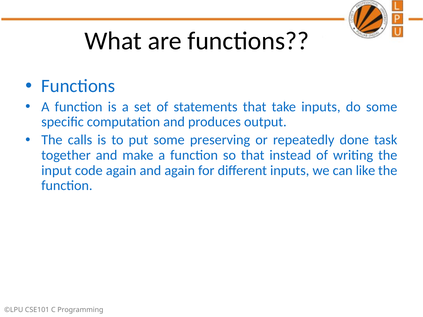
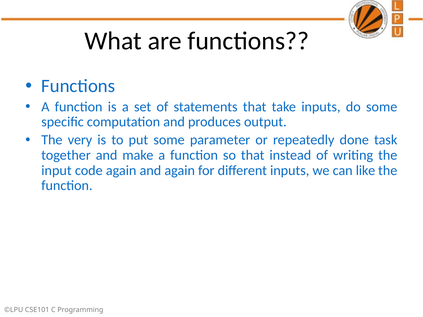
calls: calls -> very (80, 140)
preserving: preserving -> parameter (220, 140)
